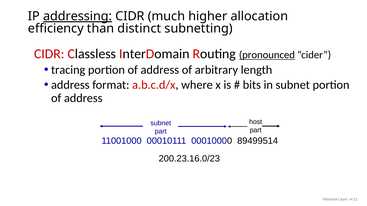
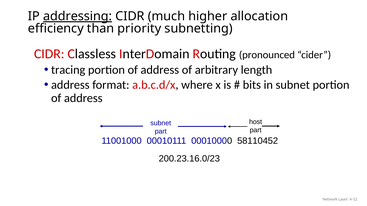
distinct: distinct -> priority (139, 29)
pronounced underline: present -> none (267, 55)
89499514: 89499514 -> 58110452 (258, 141)
